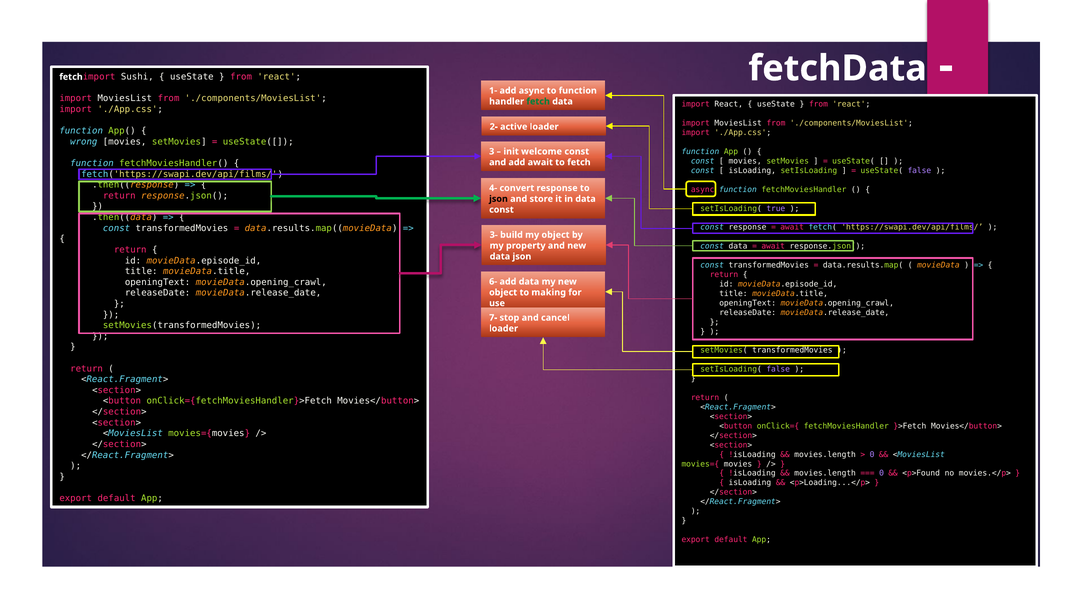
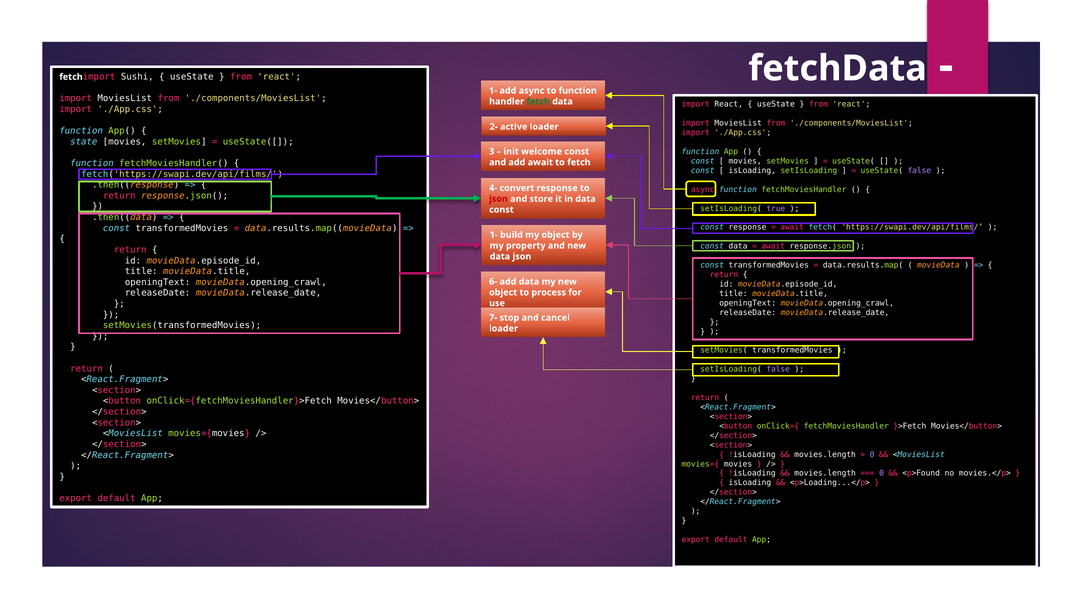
wrong: wrong -> state (84, 142)
json colour: black -> red (498, 199)
3-: 3- -> 1- (494, 235)
making: making -> process (549, 292)
